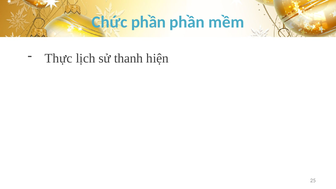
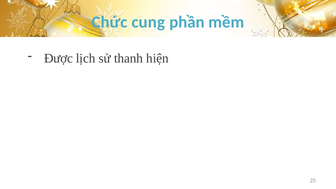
Chức phần: phần -> cung (148, 22)
Thực: Thực -> Được (59, 58)
